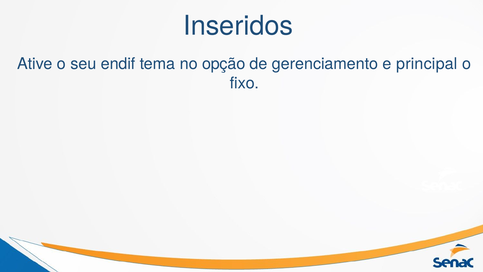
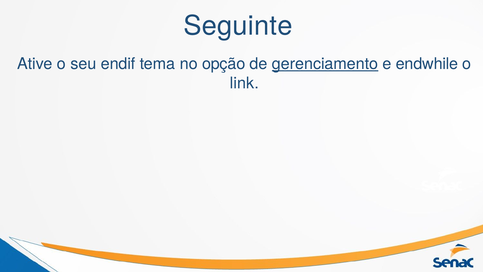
Inseridos: Inseridos -> Seguinte (238, 26)
gerenciamento underline: none -> present (325, 64)
principal: principal -> endwhile (427, 64)
fixo: fixo -> link (244, 83)
